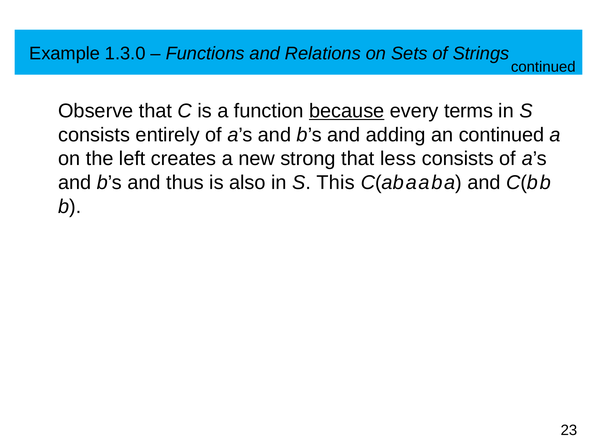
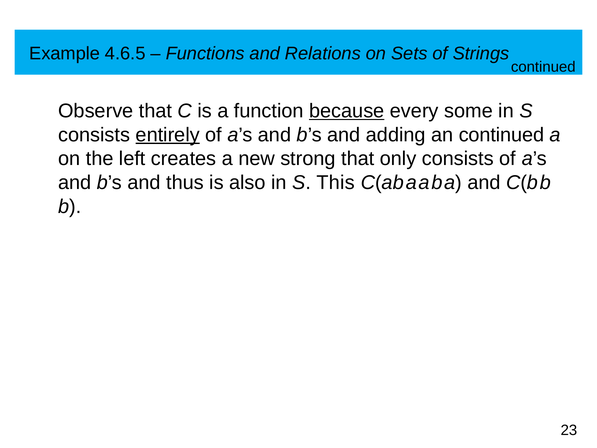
1.3.0: 1.3.0 -> 4.6.5 (125, 53)
terms: terms -> some (468, 111)
entirely underline: none -> present (168, 135)
less: less -> only (398, 159)
